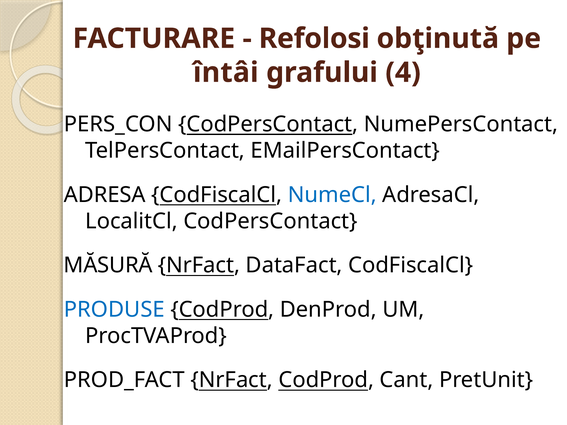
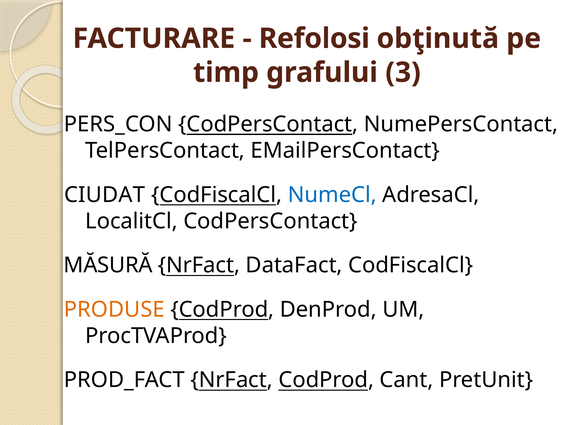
întâi: întâi -> timp (226, 73)
4: 4 -> 3 (403, 73)
ADRESA: ADRESA -> CIUDAT (105, 195)
PRODUSE colour: blue -> orange (114, 310)
